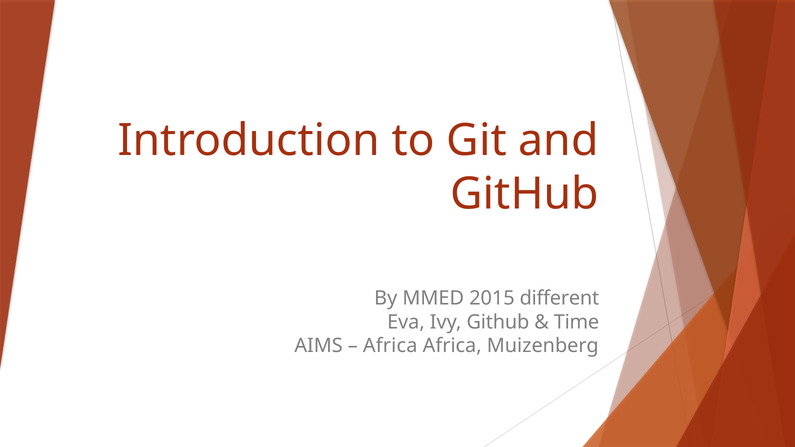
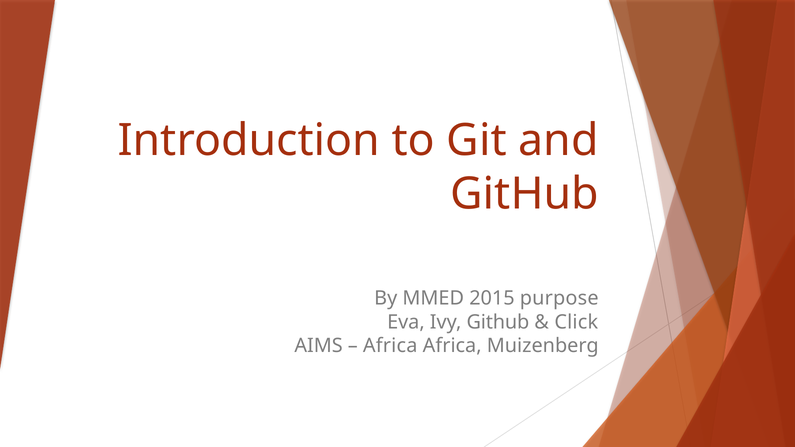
different: different -> purpose (559, 298)
Time: Time -> Click (576, 322)
